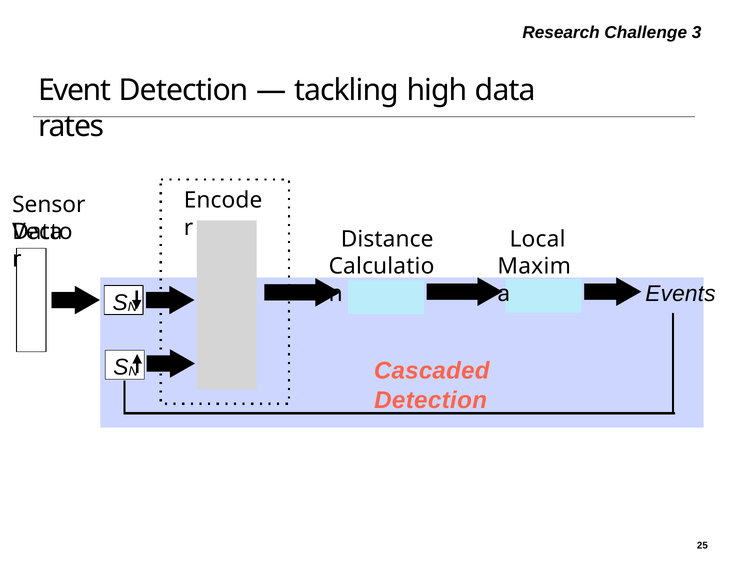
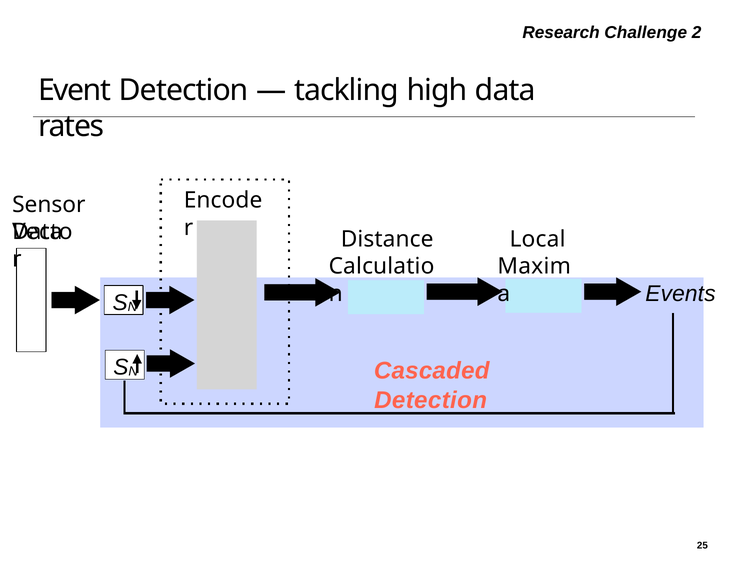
3: 3 -> 2 (697, 33)
